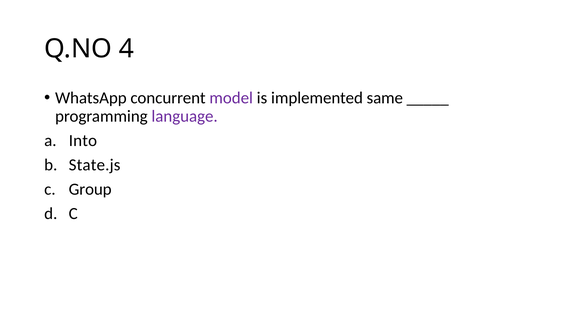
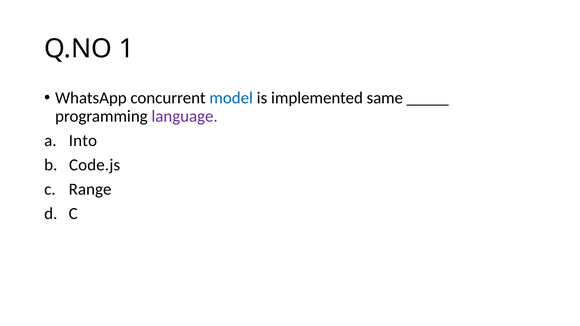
4: 4 -> 1 (126, 49)
model colour: purple -> blue (231, 98)
State.js: State.js -> Code.js (95, 165)
Group: Group -> Range (90, 189)
